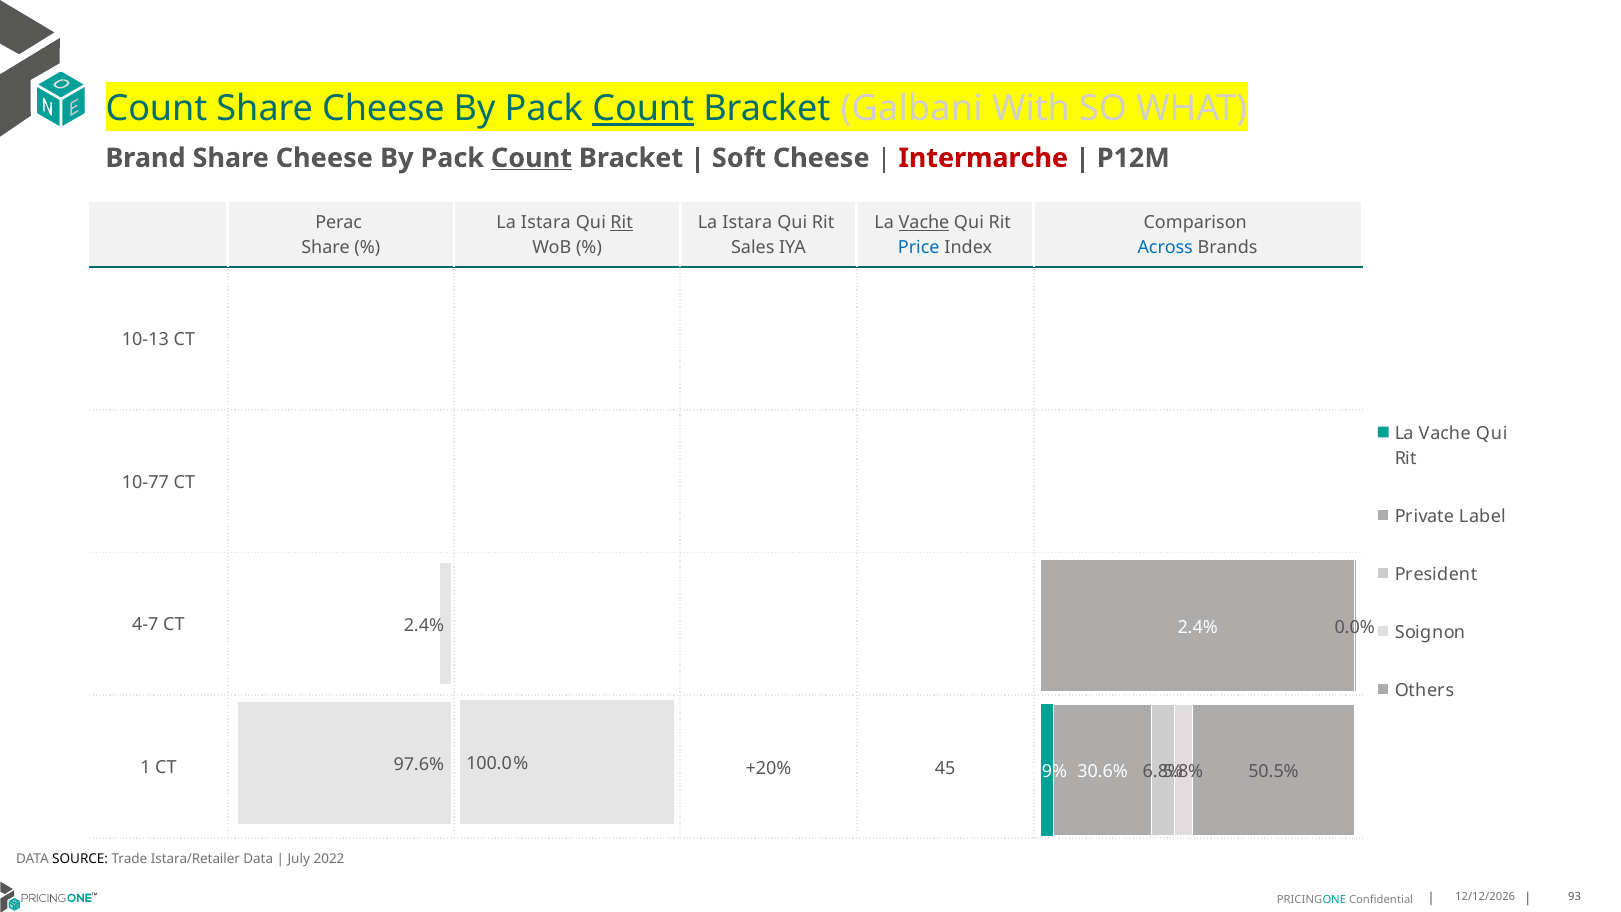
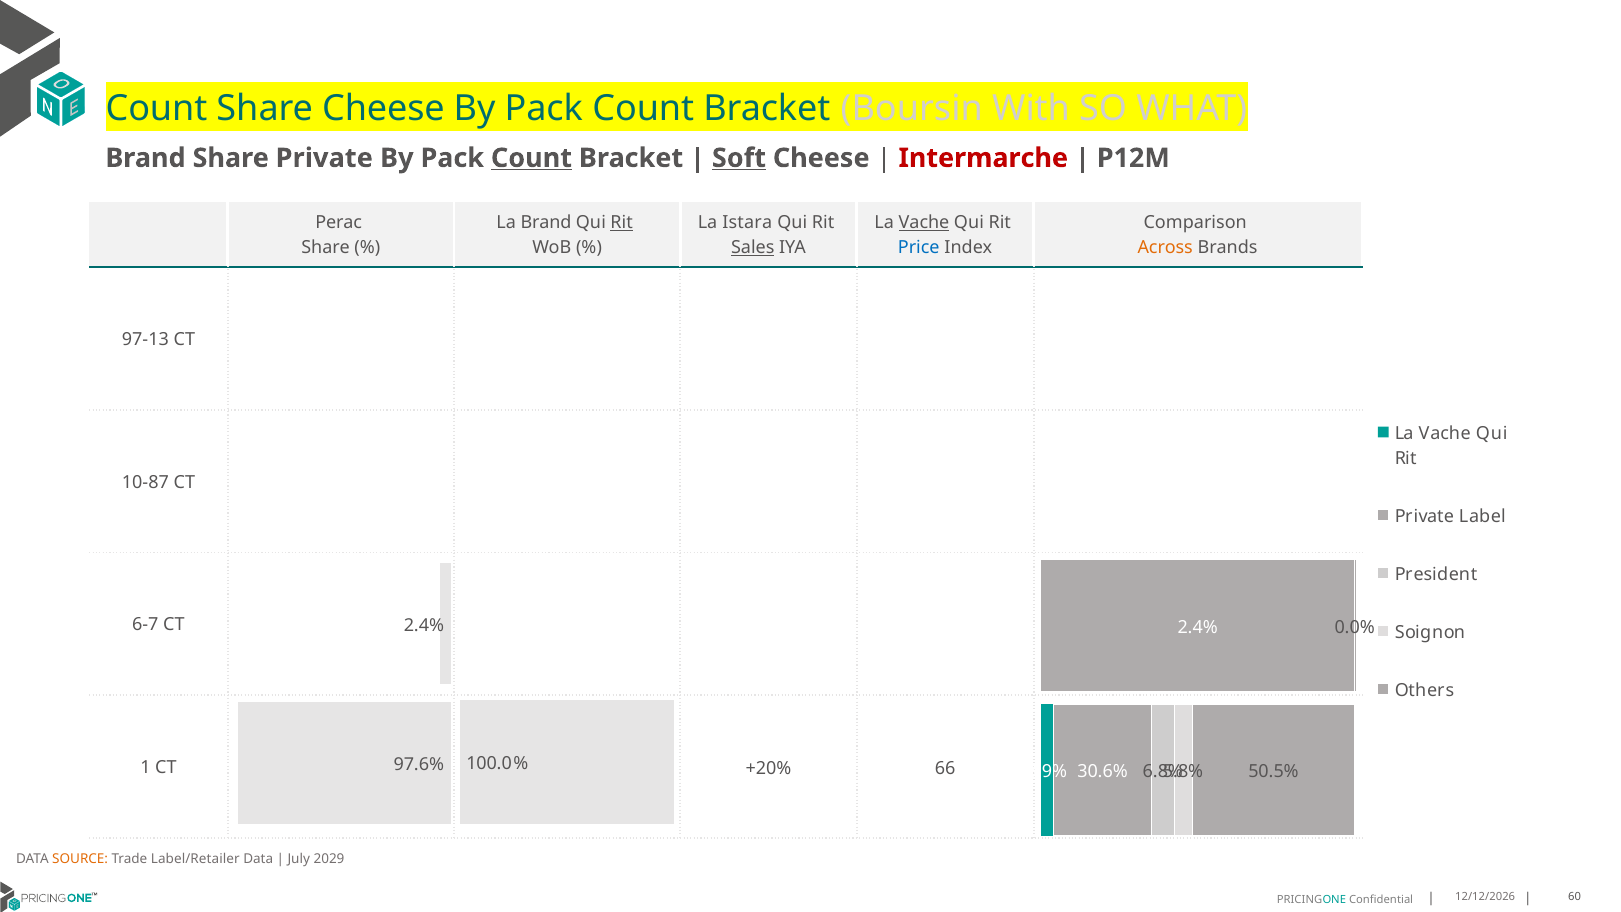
Count underline: present -> none (643, 109)
Galbani: Galbani -> Boursin (912, 109)
Brand Share Cheese: Cheese -> Private (324, 158)
Soft underline: none -> present (739, 158)
Istara: Istara -> Brand (546, 223)
Sales underline: none -> present (753, 248)
Across colour: blue -> orange (1165, 248)
10-13: 10-13 -> 97-13 (145, 339)
10-77: 10-77 -> 10-87 (145, 482)
4-7: 4-7 -> 6-7 (145, 625)
45: 45 -> 66 (945, 768)
SOURCE colour: black -> orange (80, 859)
Istara/Retailer: Istara/Retailer -> Label/Retailer (195, 859)
2022: 2022 -> 2029 (329, 859)
93: 93 -> 60 (1575, 897)
